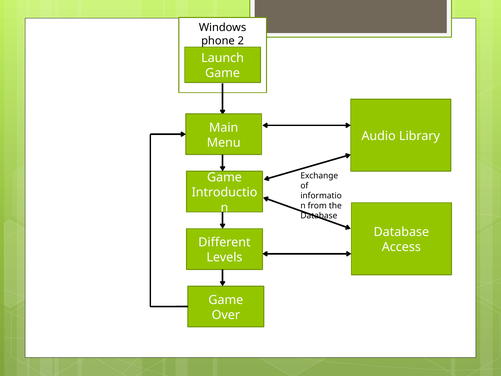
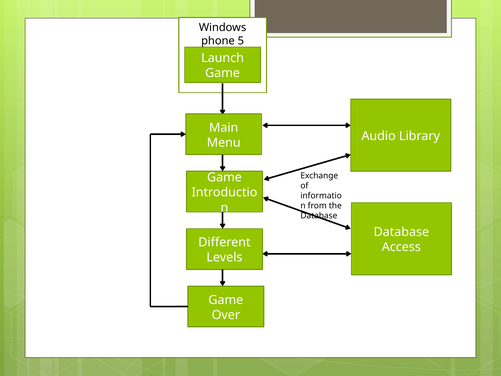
2: 2 -> 5 (241, 41)
